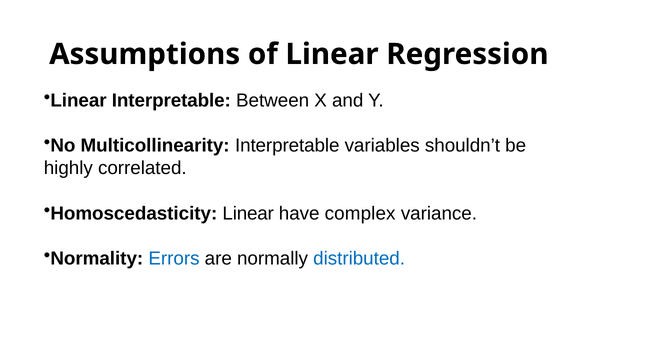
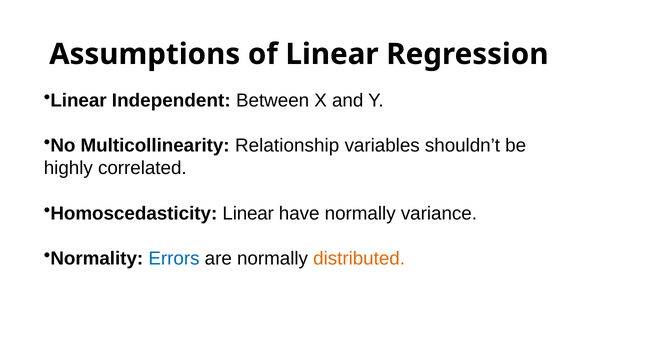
Linear Interpretable: Interpretable -> Independent (171, 100)
Multicollinearity Interpretable: Interpretable -> Relationship (287, 146)
have complex: complex -> normally (360, 213)
distributed colour: blue -> orange (359, 258)
